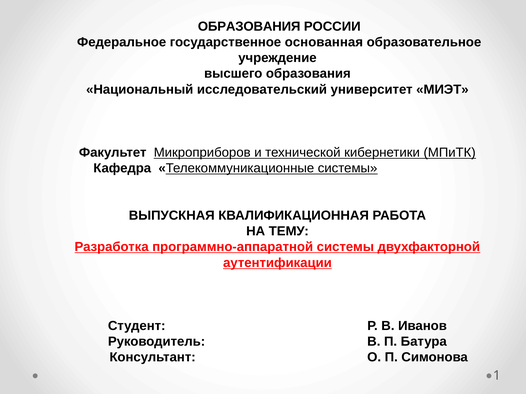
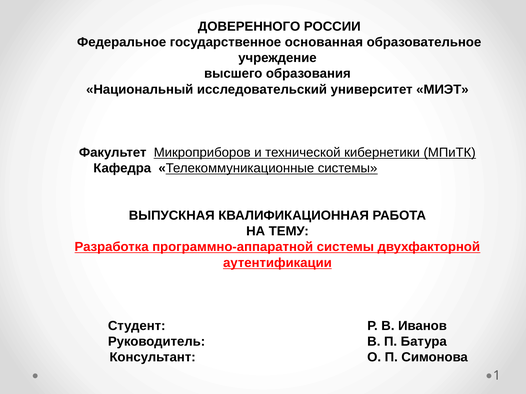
ОБРАЗОВАНИЯ: ОБРАЗОВАНИЯ -> ДОВЕРЕННОГО (249, 26)
